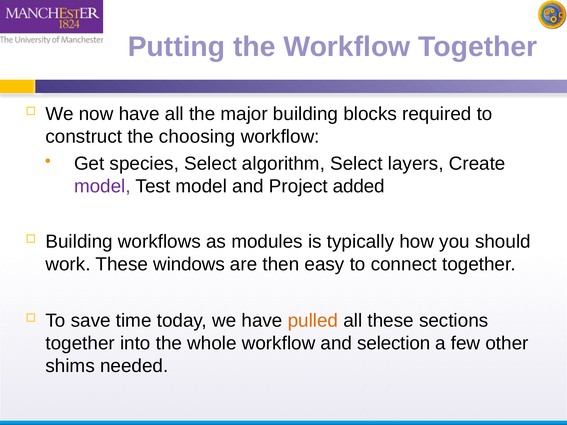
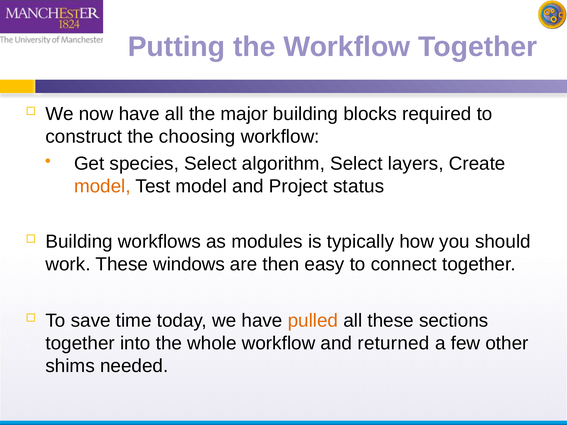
model colour: purple -> orange (102, 186)
added: added -> status (359, 186)
selection: selection -> returned (393, 343)
